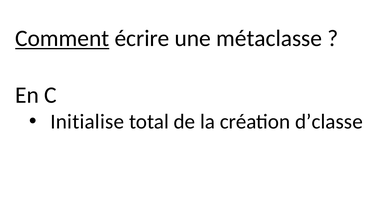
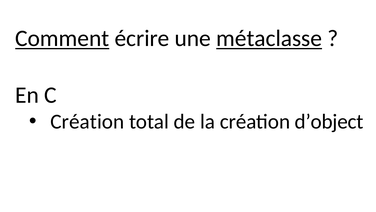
métaclasse underline: none -> present (269, 38)
Initialise: Initialise -> Création (87, 121)
d’classe: d’classe -> d’object (329, 121)
